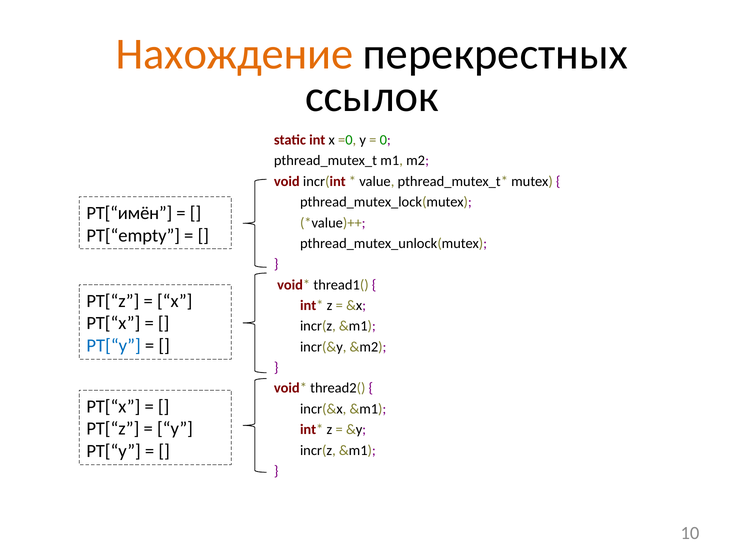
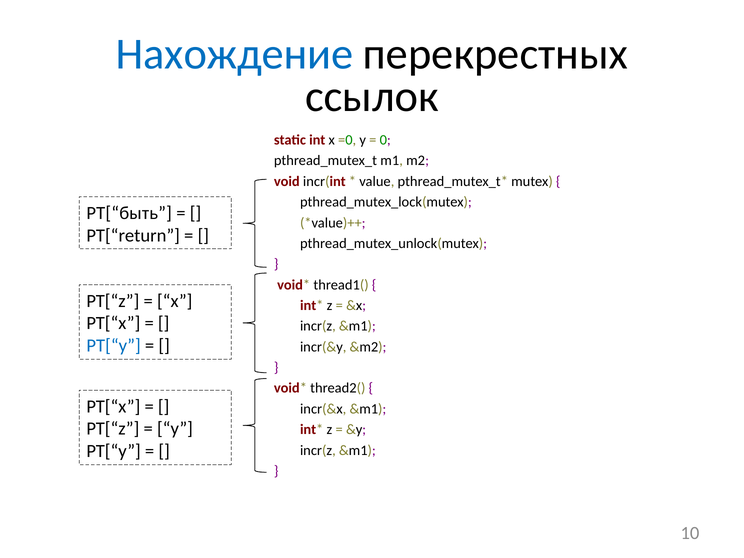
Нахождение colour: orange -> blue (234, 54)
PT[“имён: PT[“имён -> PT[“быть (129, 213)
PT[“empty: PT[“empty -> PT[“return (133, 235)
